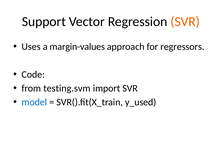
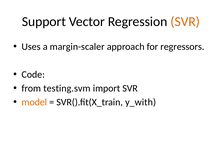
margin-values: margin-values -> margin-scaler (77, 47)
model colour: blue -> orange (34, 102)
y_used: y_used -> y_with (141, 102)
